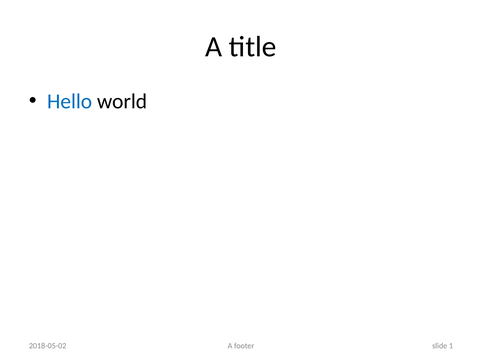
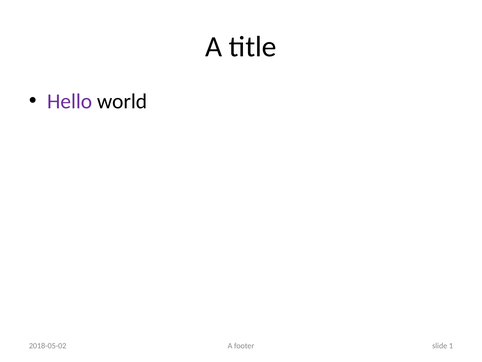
Hello colour: blue -> purple (70, 101)
